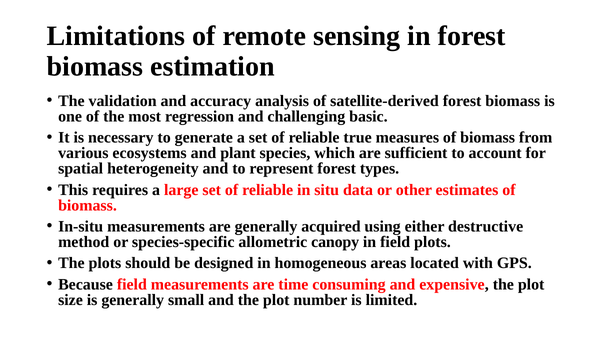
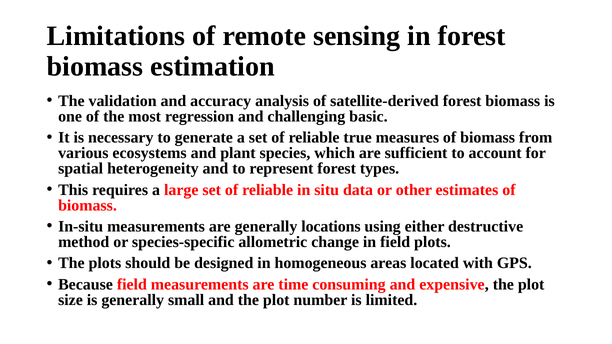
acquired: acquired -> locations (331, 227)
canopy: canopy -> change (335, 242)
